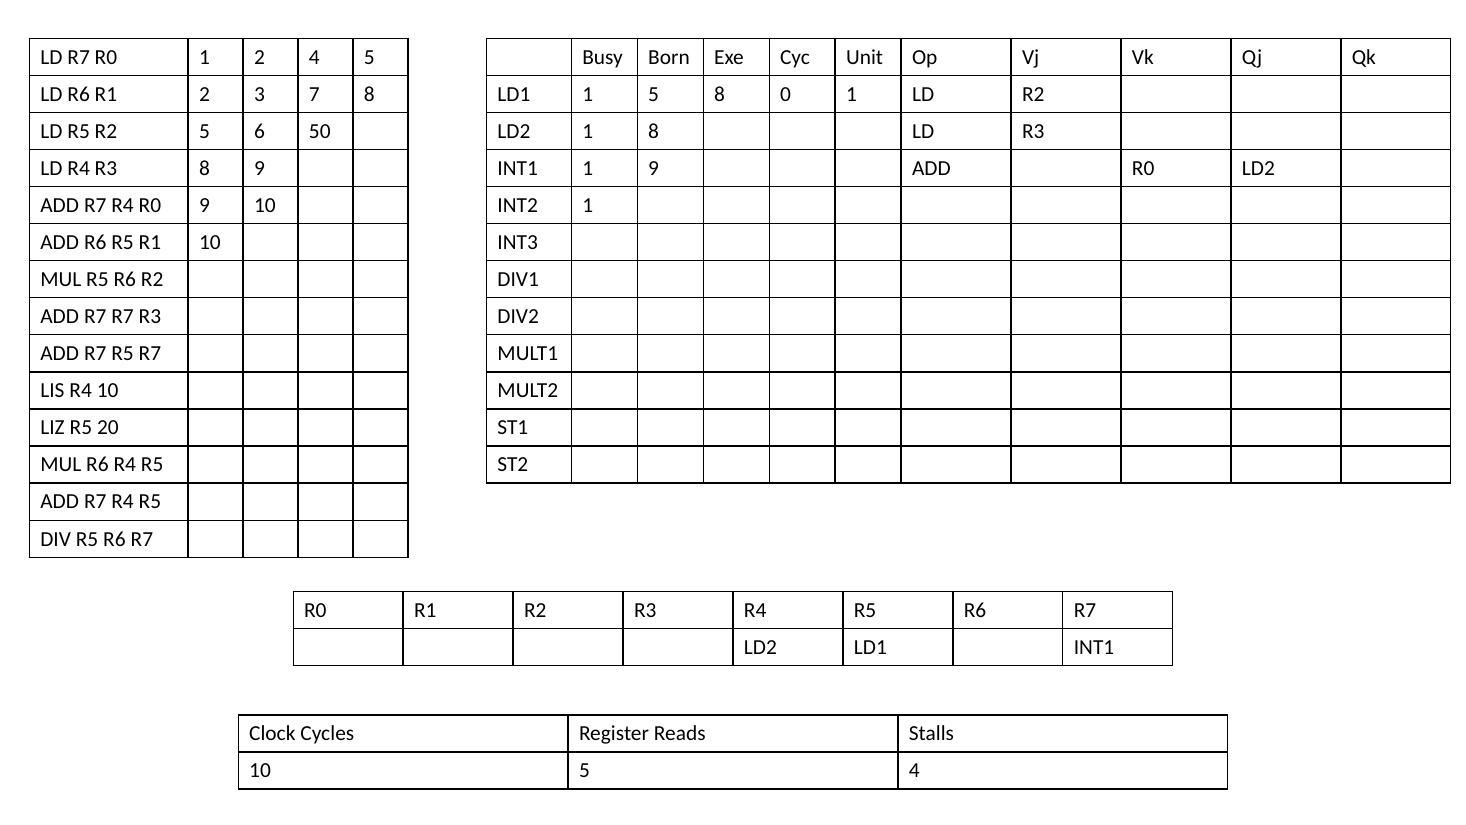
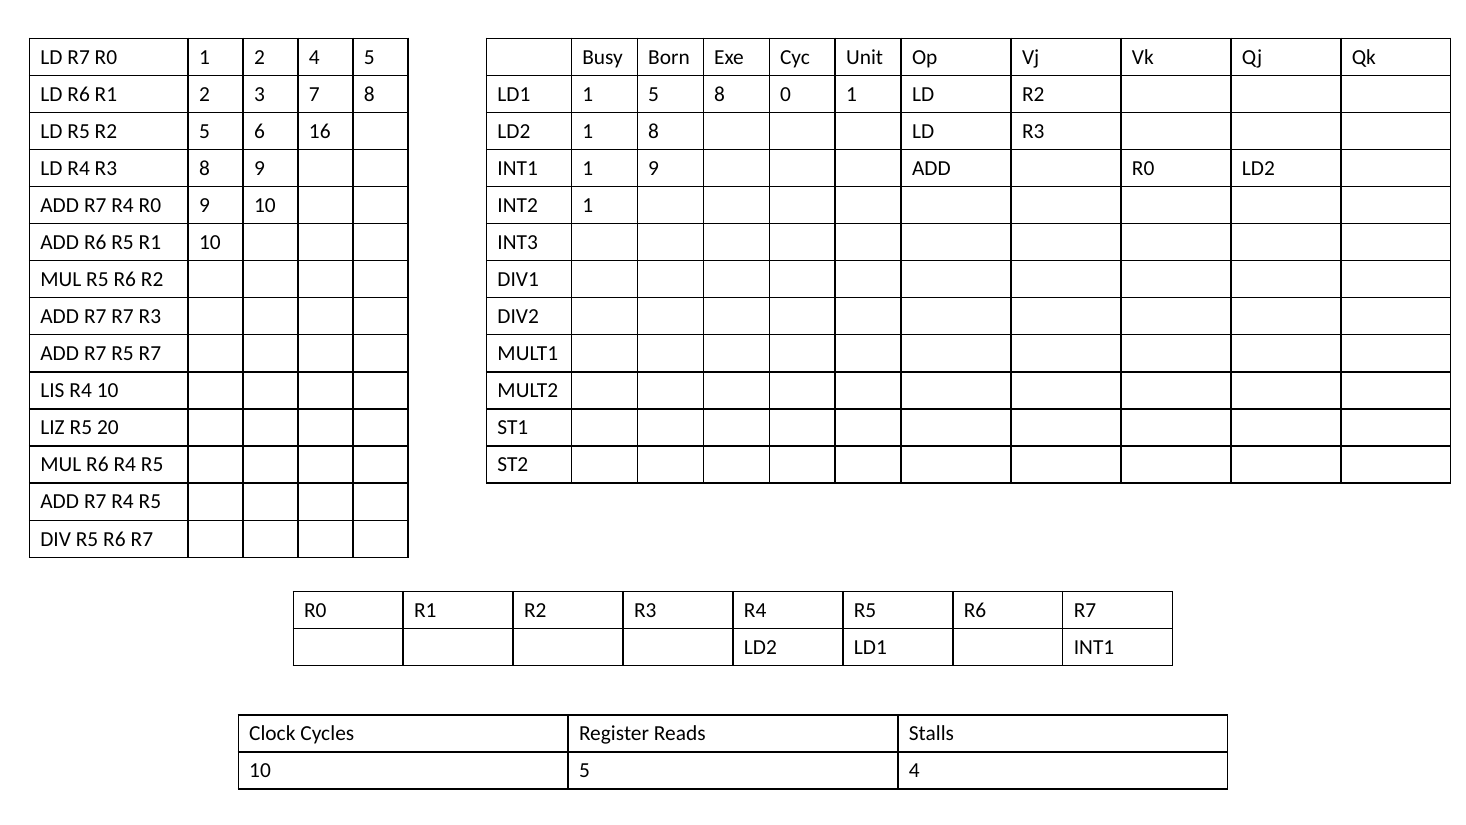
50: 50 -> 16 (320, 131)
